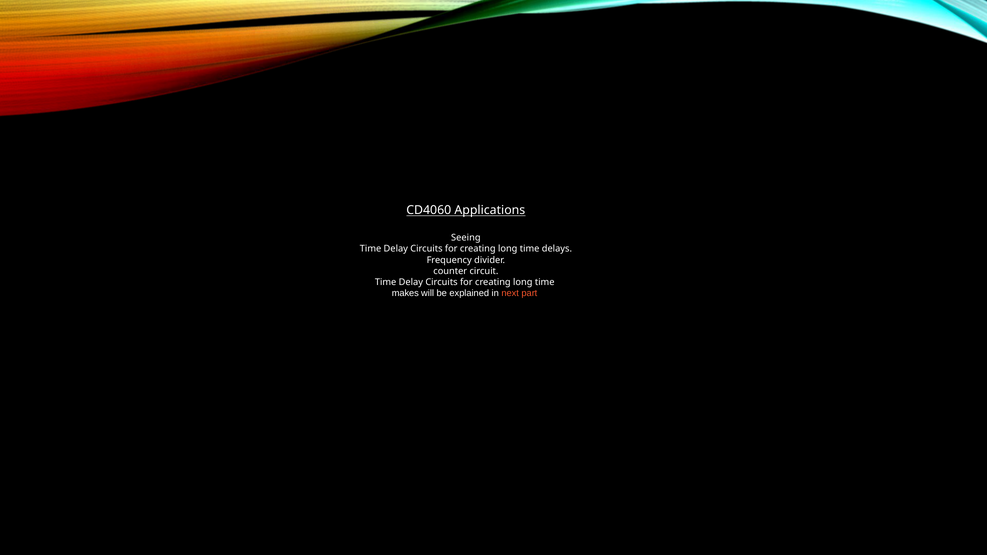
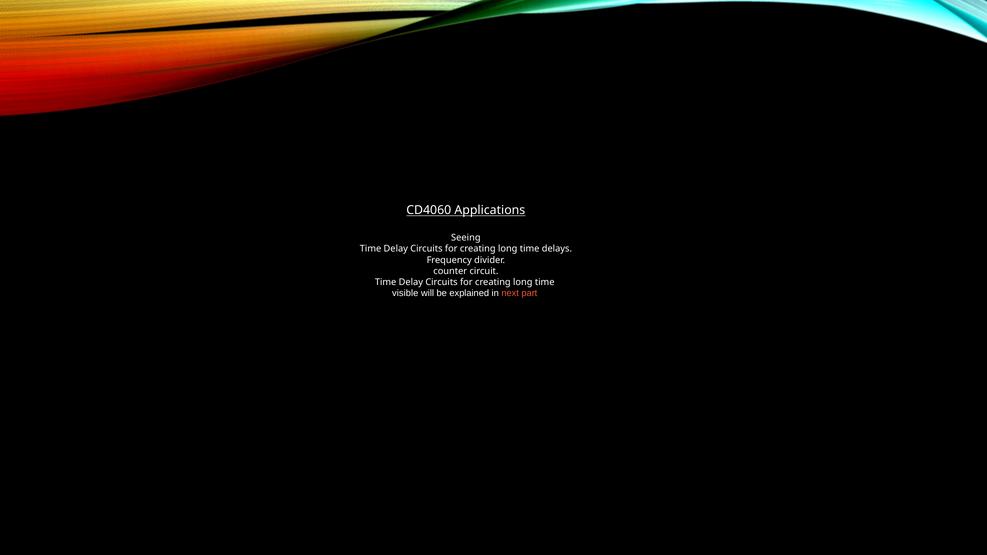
makes: makes -> visible (405, 293)
